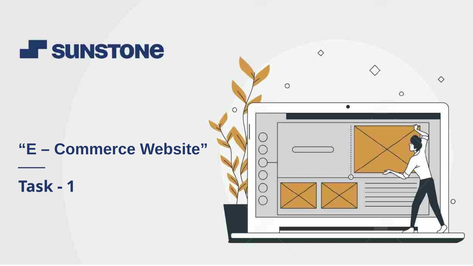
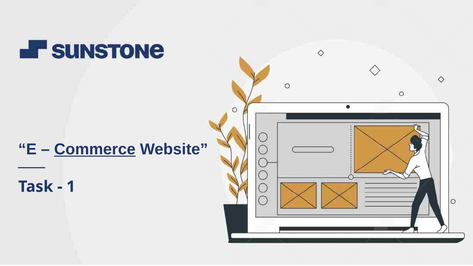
Commerce underline: none -> present (95, 149)
